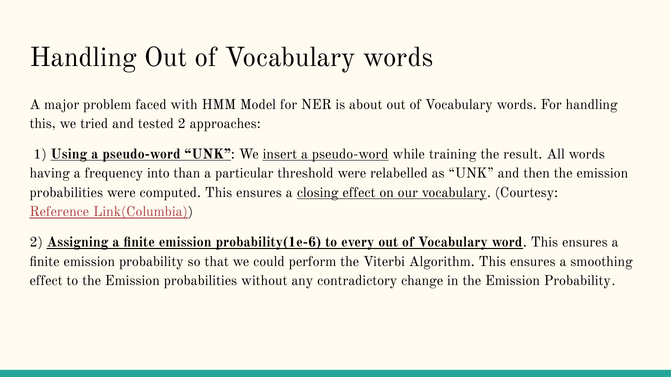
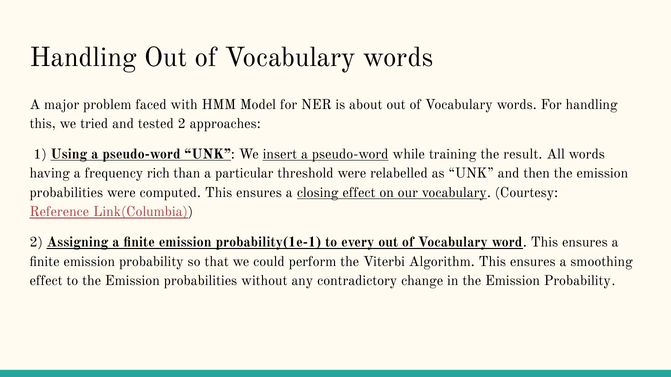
into: into -> rich (158, 174)
probability(1e-6: probability(1e-6 -> probability(1e-1 (268, 243)
